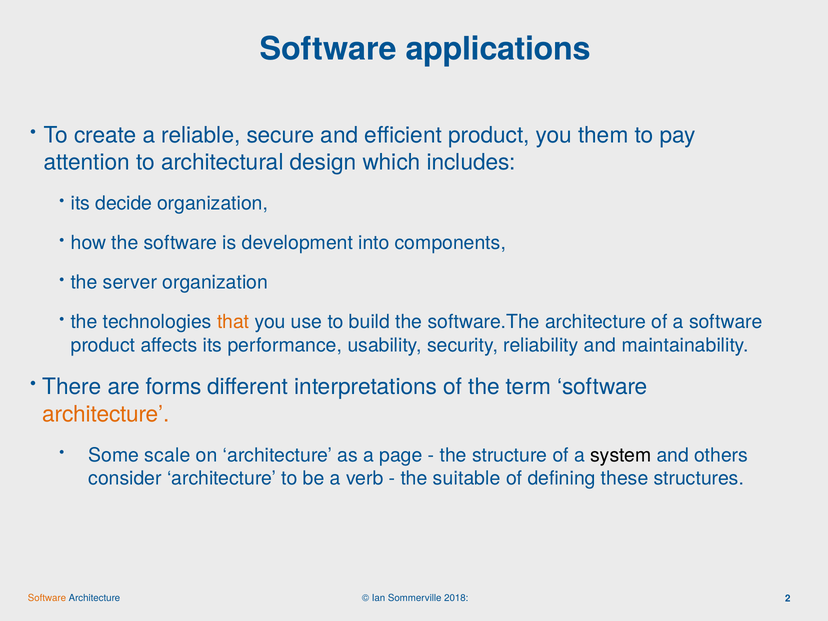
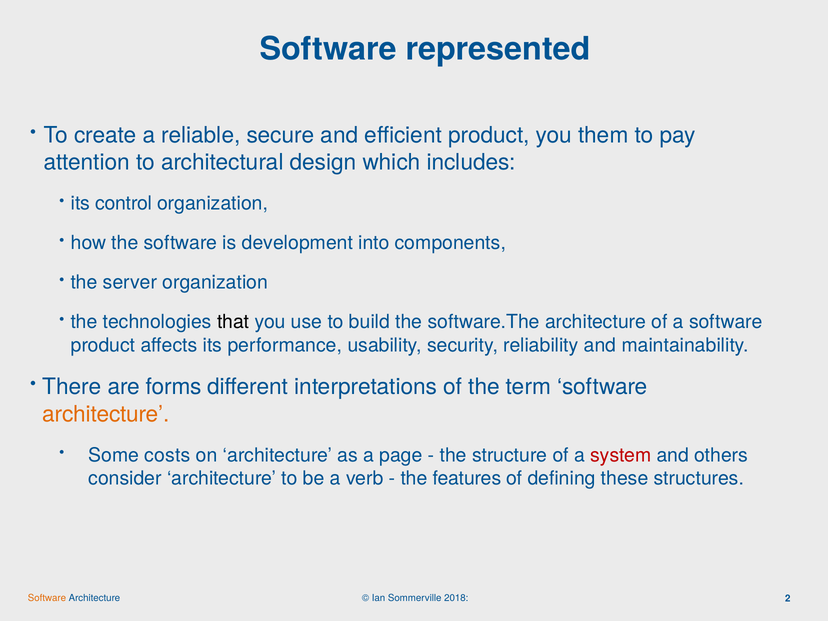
applications: applications -> represented (498, 49)
decide: decide -> control (124, 204)
that colour: orange -> black (233, 322)
scale: scale -> costs (167, 455)
system colour: black -> red (621, 455)
suitable: suitable -> features (467, 479)
